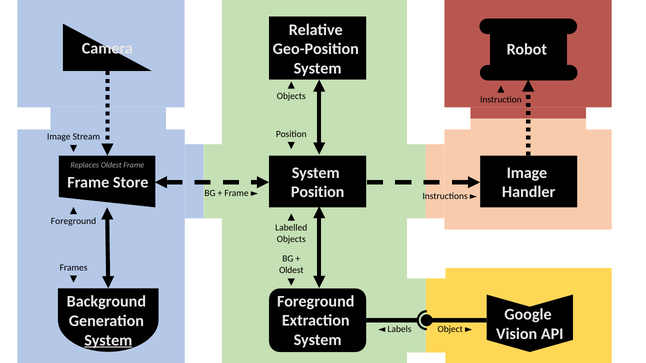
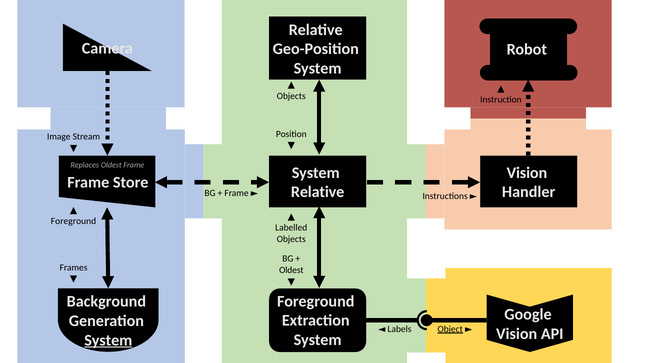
Image: Image -> Vision (527, 173)
Position: Position -> Relative (318, 192)
Object underline: none -> present (450, 329)
